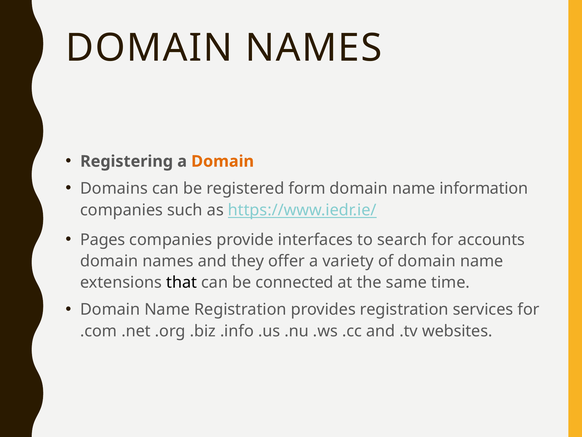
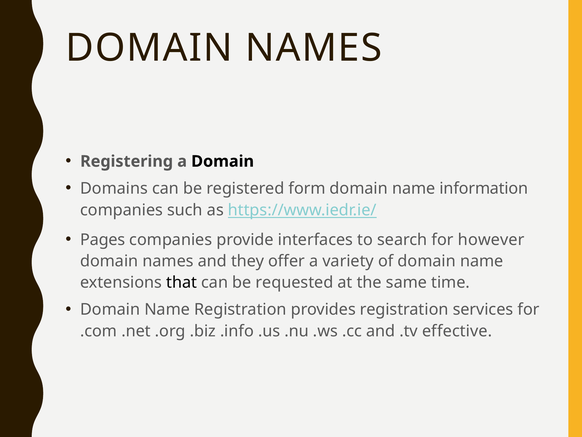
Domain colour: orange -> black (223, 161)
accounts: accounts -> however (491, 240)
connected: connected -> requested (294, 282)
websites: websites -> effective (457, 331)
